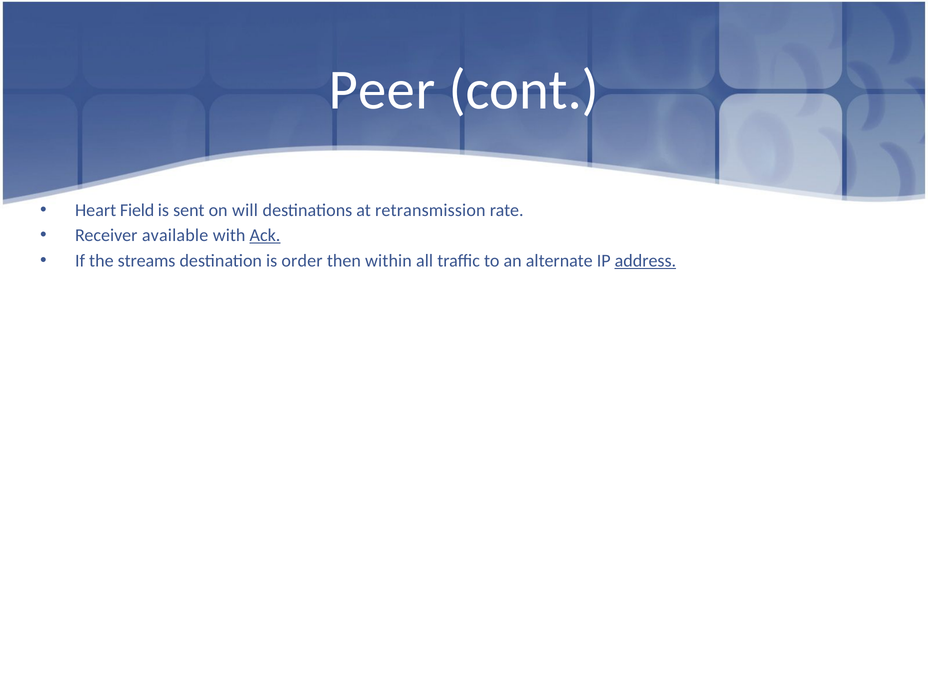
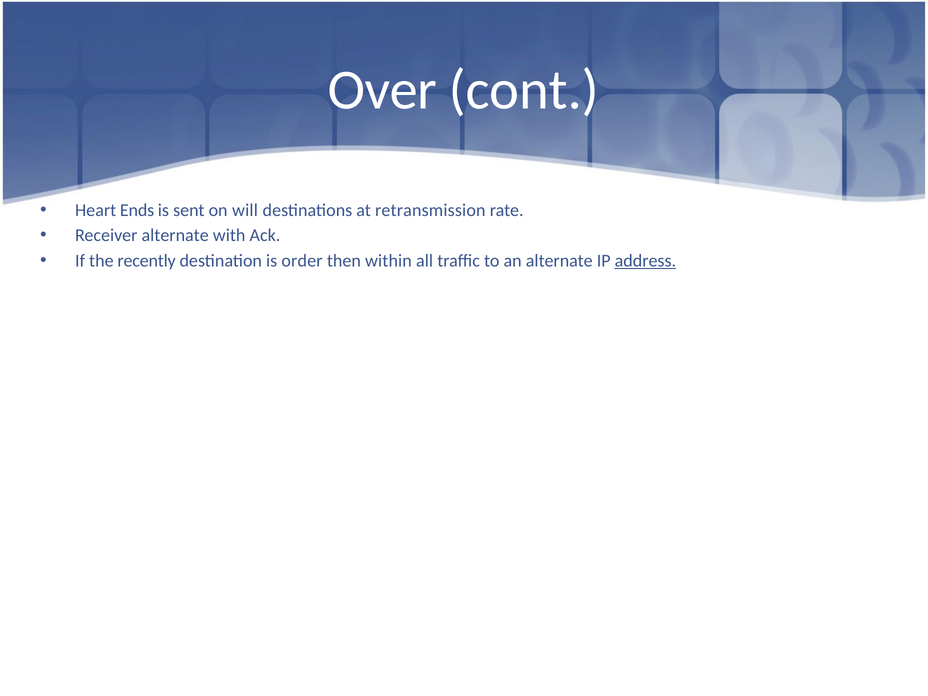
Peer: Peer -> Over (382, 90)
Field: Field -> Ends (137, 210)
Receiver available: available -> alternate (175, 235)
Ack underline: present -> none (265, 235)
streams: streams -> recently (147, 261)
